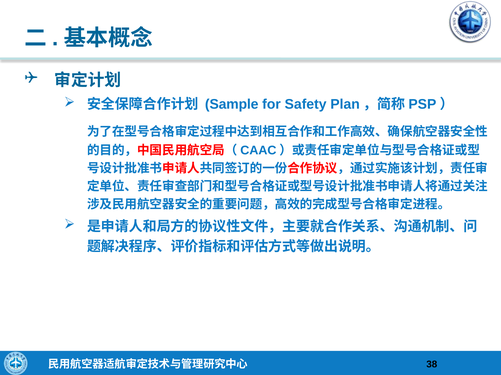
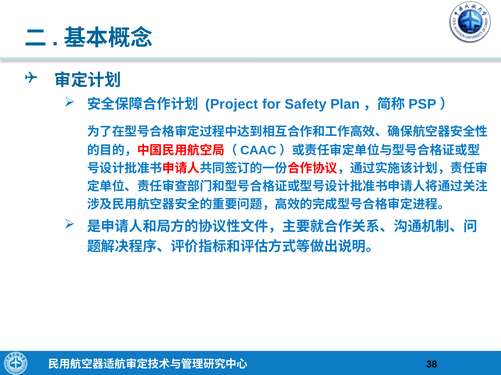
Sample: Sample -> Project (232, 105)
